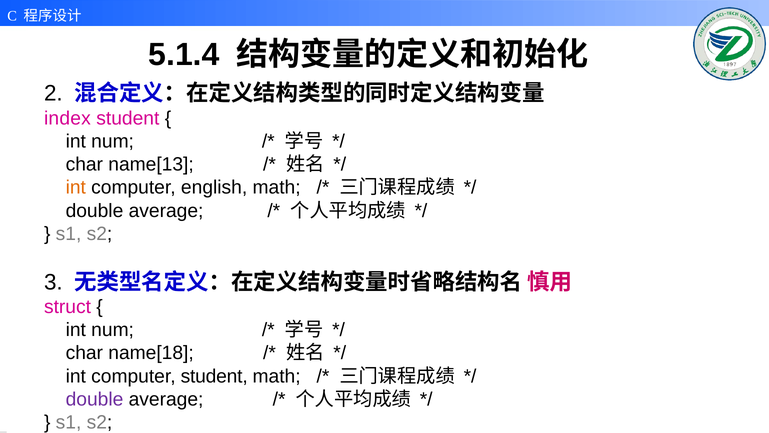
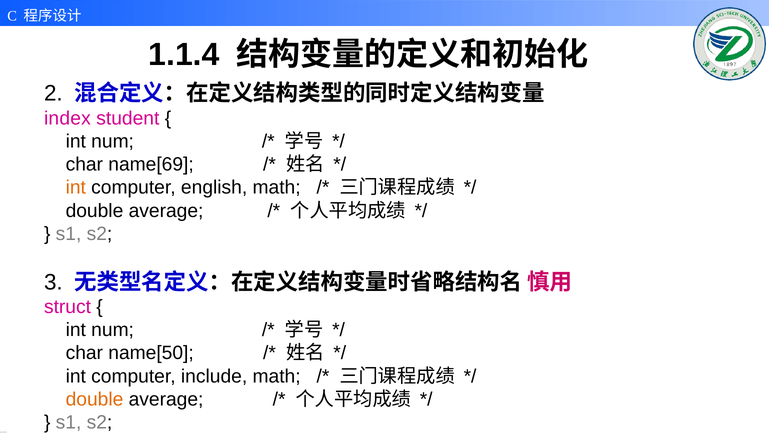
5.1.4: 5.1.4 -> 1.1.4 (184, 54)
name[13: name[13 -> name[69 (151, 164)
name[18: name[18 -> name[50 (151, 353)
computer student: student -> include (214, 376)
double colour: purple -> orange (94, 399)
